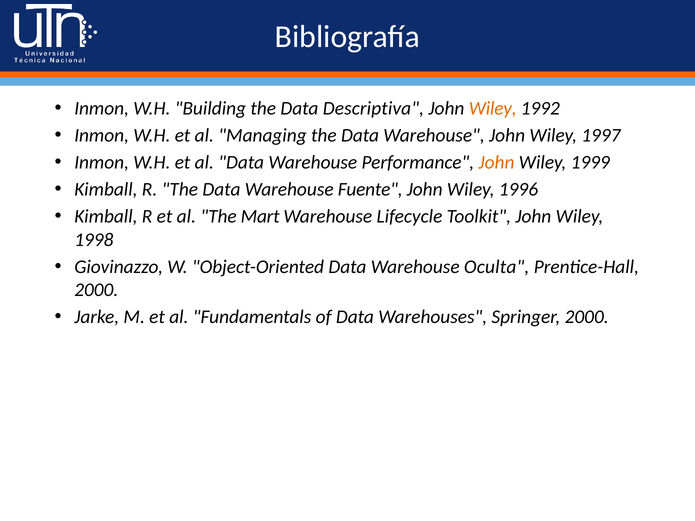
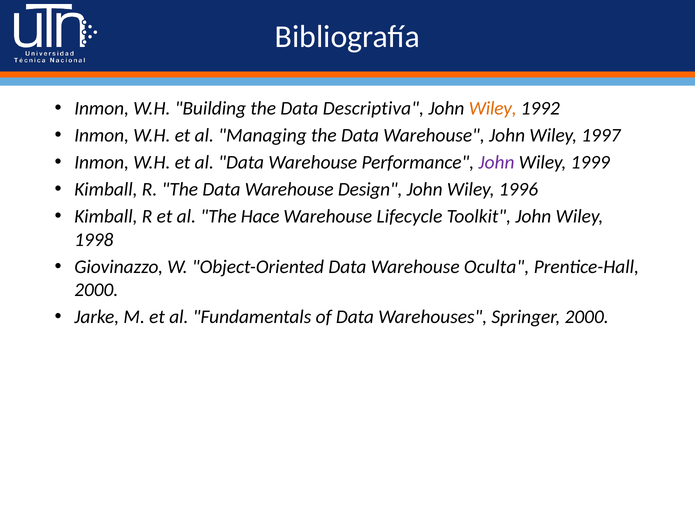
John colour: orange -> purple (496, 163)
Fuente: Fuente -> Design (370, 190)
Mart: Mart -> Hace (260, 217)
